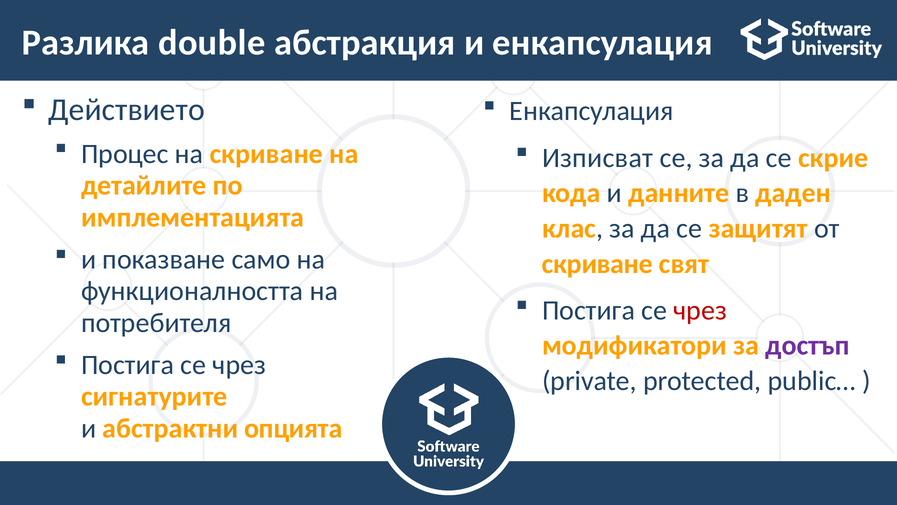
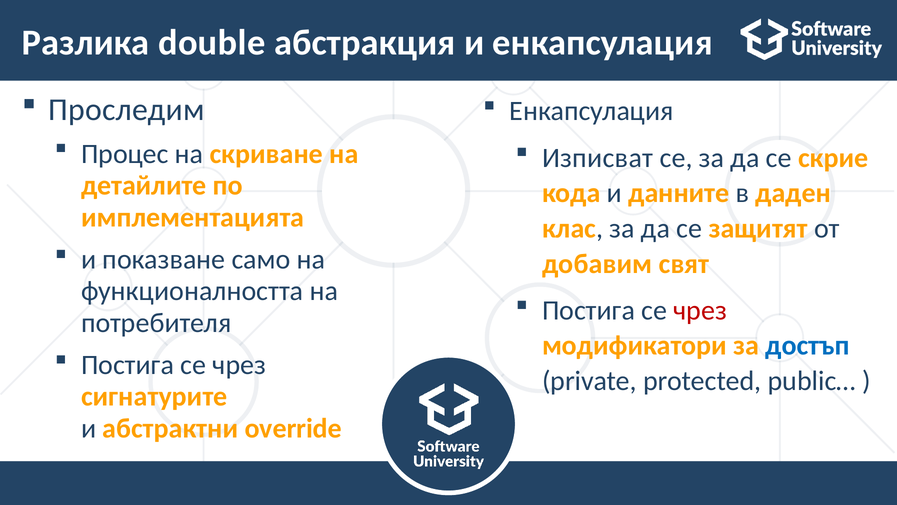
Действието: Действието -> Проследим (127, 110)
скриване: скриване -> добавим (597, 264)
достъп colour: purple -> blue (808, 345)
опцията: опцията -> override (293, 428)
